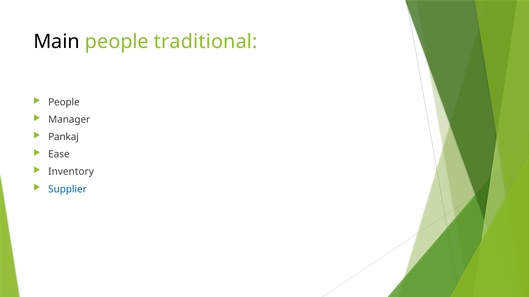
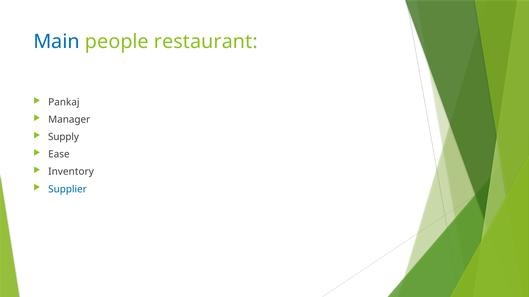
Main colour: black -> blue (57, 42)
traditional: traditional -> restaurant (206, 42)
People: People -> Pankaj (64, 102)
Pankaj: Pankaj -> Supply (63, 137)
